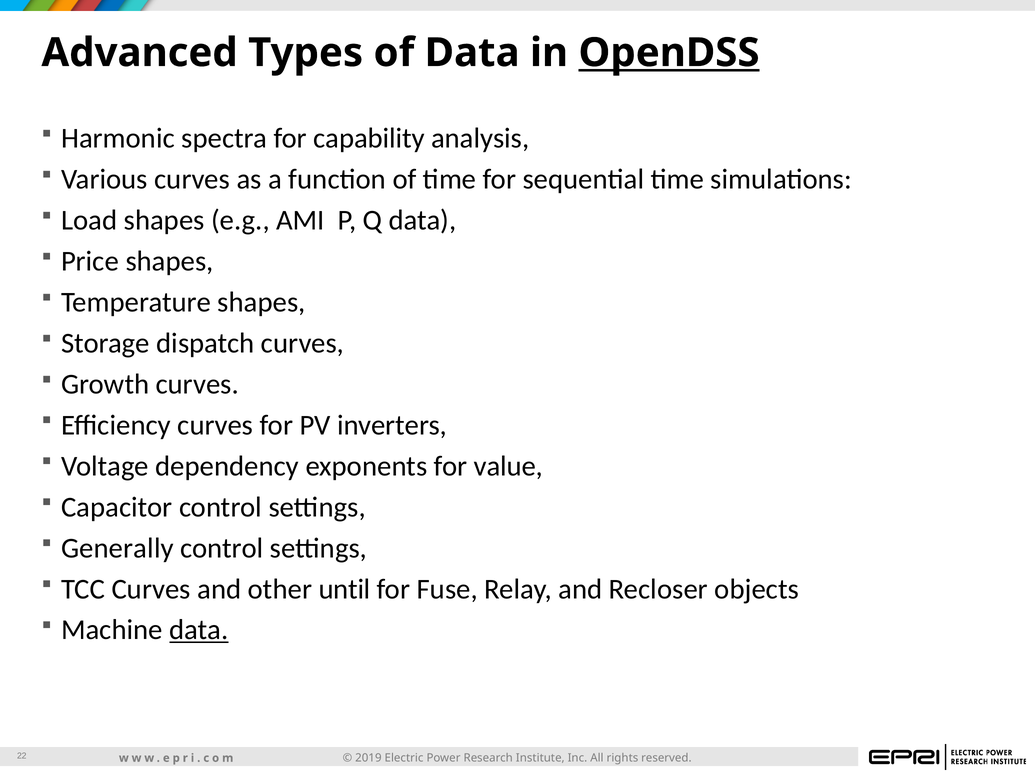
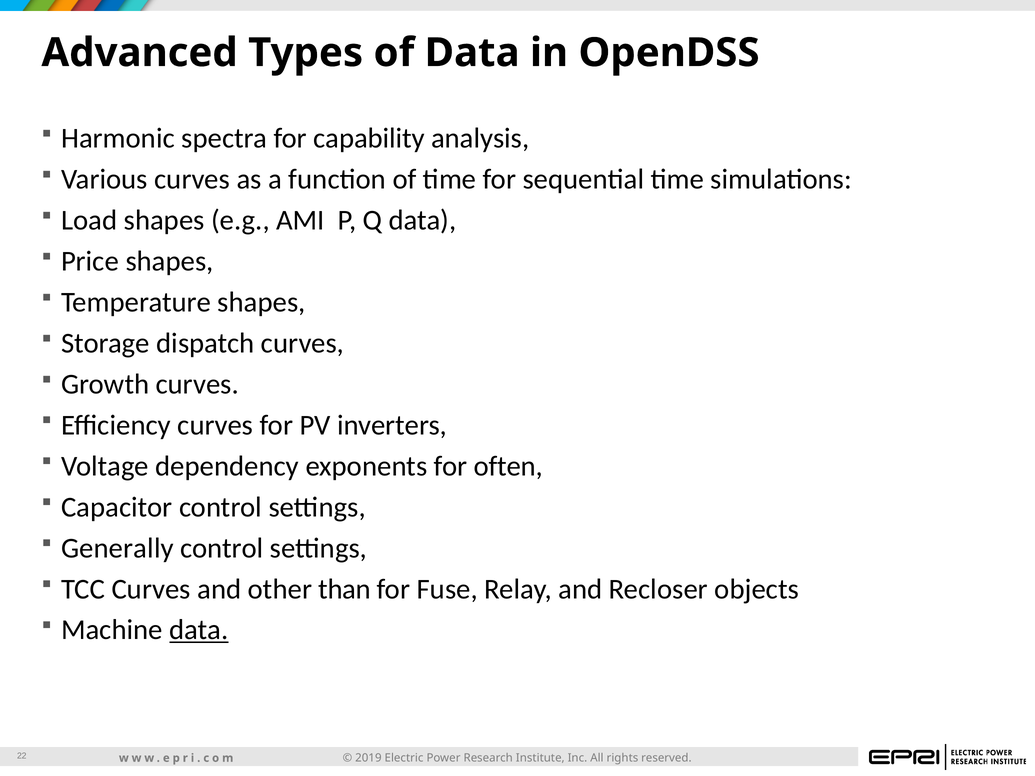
OpenDSS underline: present -> none (669, 53)
value: value -> often (508, 466)
until: until -> than (345, 589)
